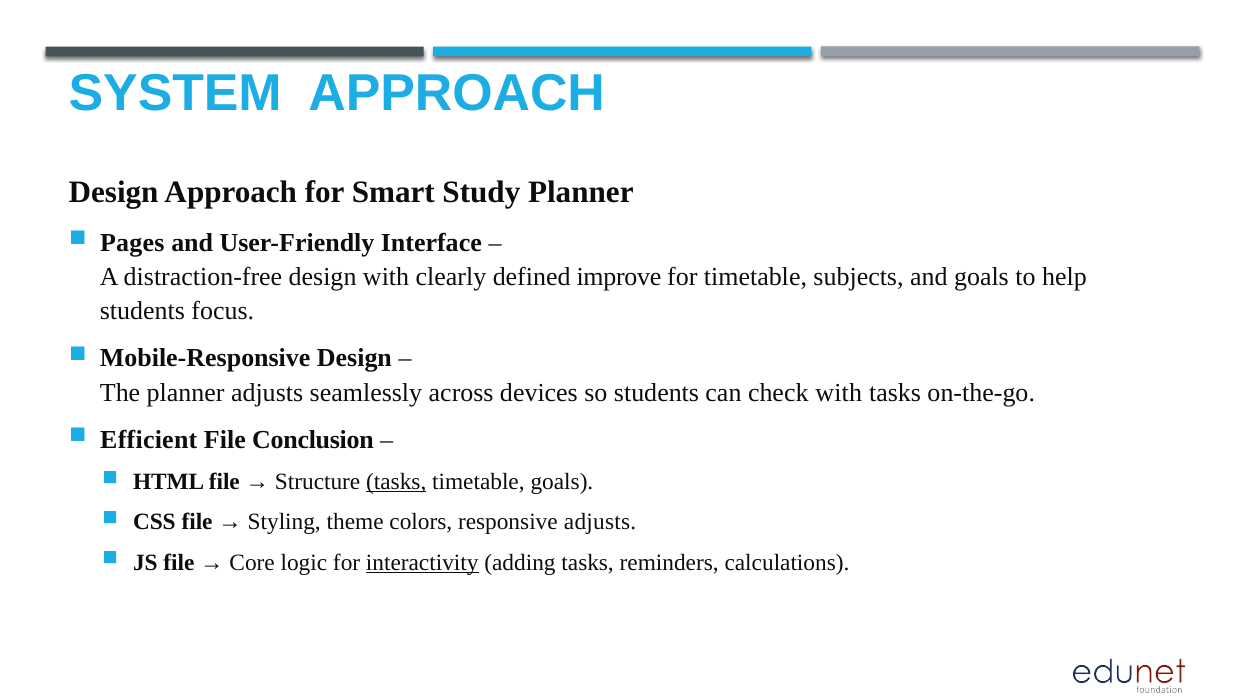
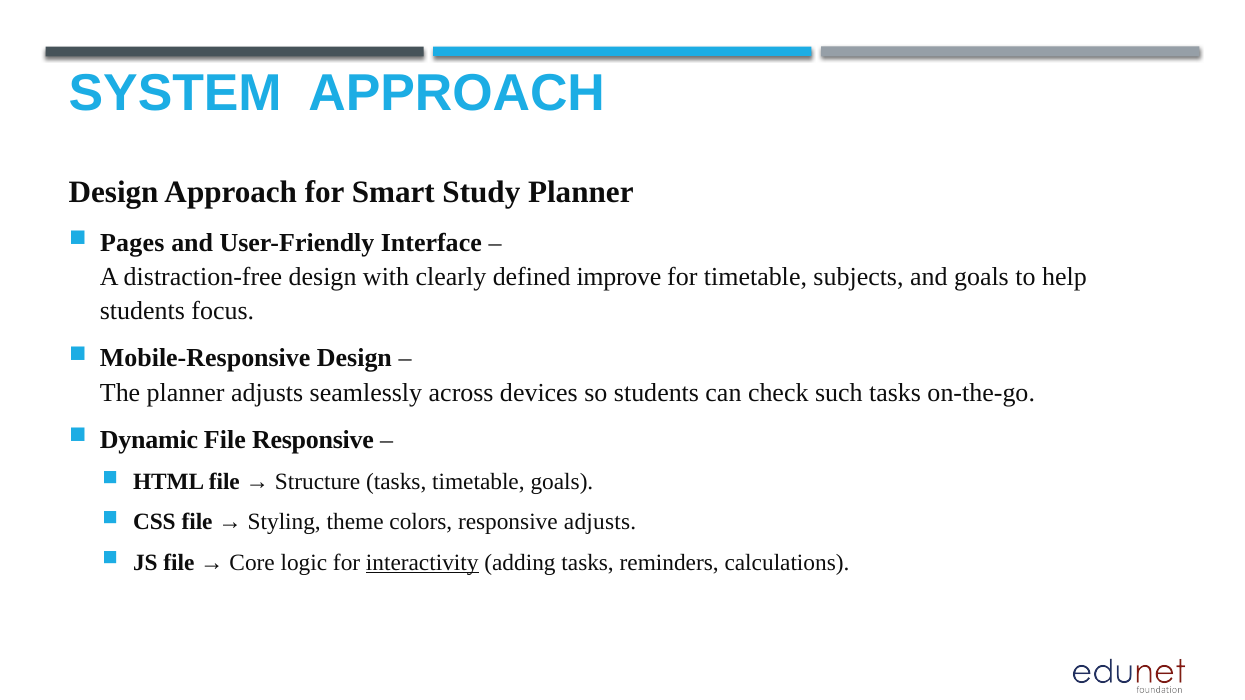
check with: with -> such (839, 393)
Efficient: Efficient -> Dynamic (149, 440)
File Conclusion: Conclusion -> Responsive (313, 440)
tasks underline: present -> none (396, 482)
